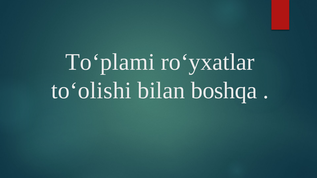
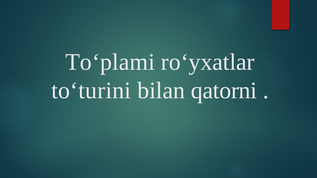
to‘olishi: to‘olishi -> to‘turini (91, 91)
boshqa: boshqa -> qatorni (224, 91)
